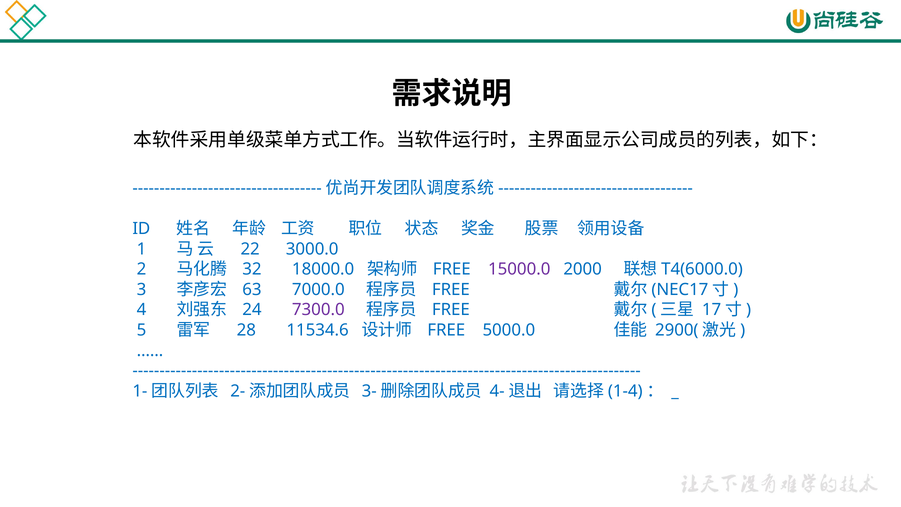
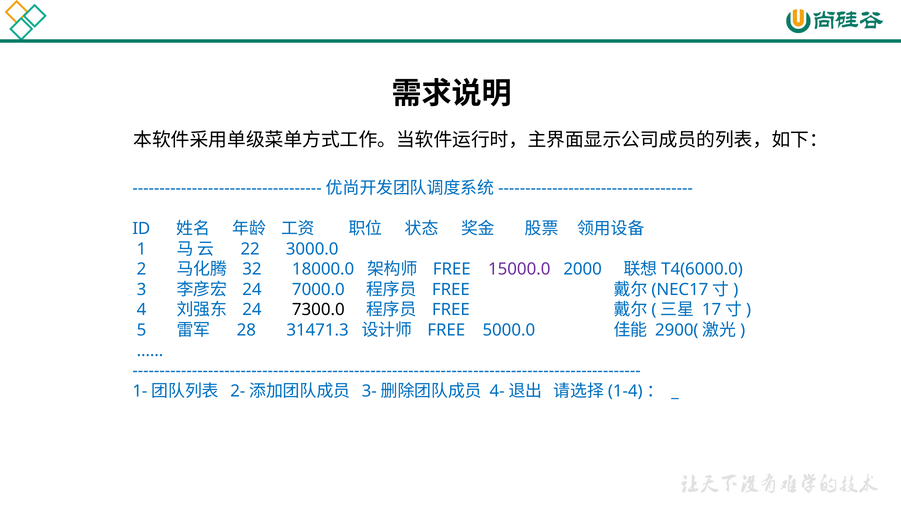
63: 63 -> 24 (252, 290)
7300.0 colour: purple -> black (318, 310)
11534.6: 11534.6 -> 31471.3 (318, 330)
